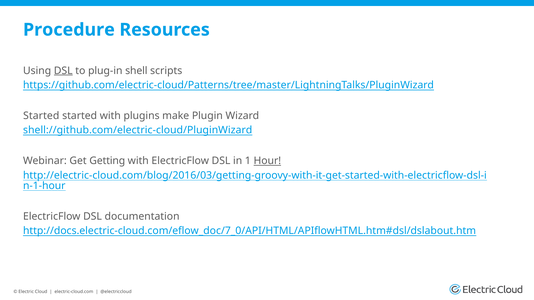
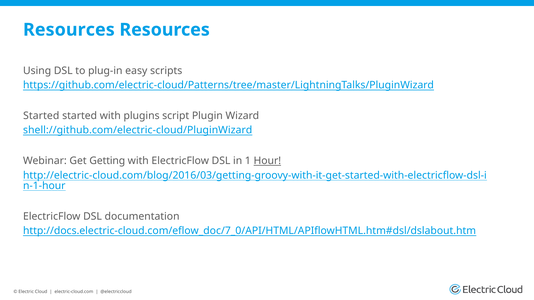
Procedure: Procedure -> Resources (69, 30)
DSL underline: present -> none (63, 71)
shell: shell -> easy (136, 71)
make: make -> script (176, 116)
